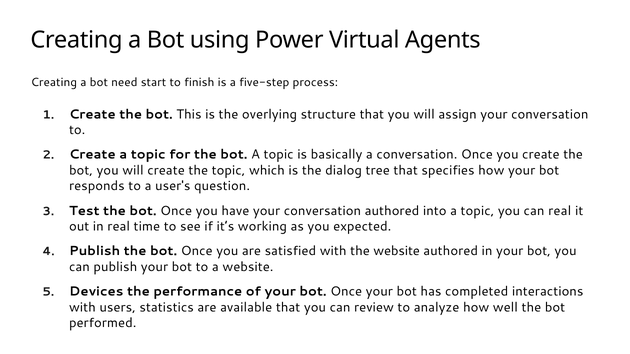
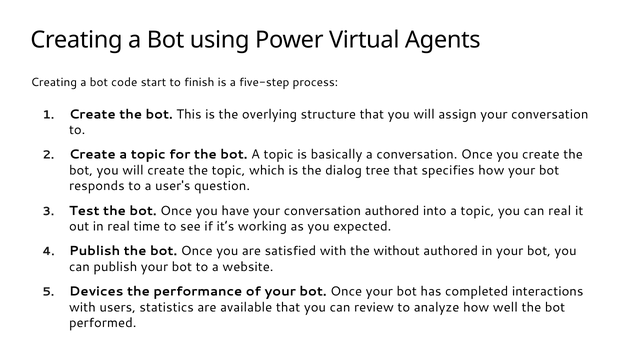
need: need -> code (124, 83)
the website: website -> without (397, 251)
